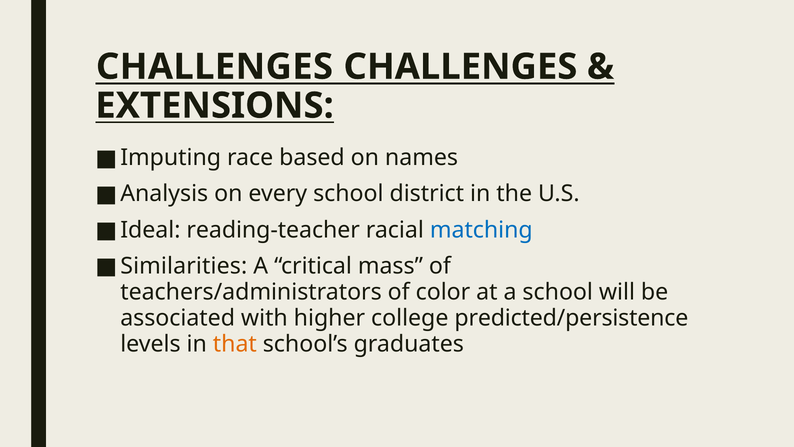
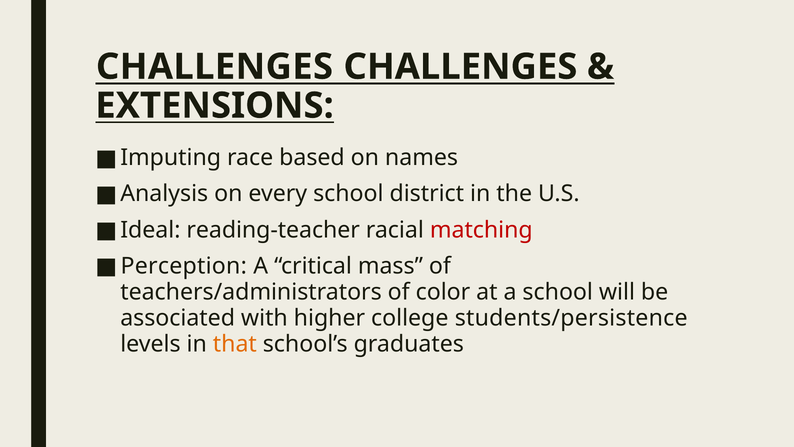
matching colour: blue -> red (481, 230)
Similarities: Similarities -> Perception (184, 266)
predicted/persistence: predicted/persistence -> students/persistence (571, 318)
